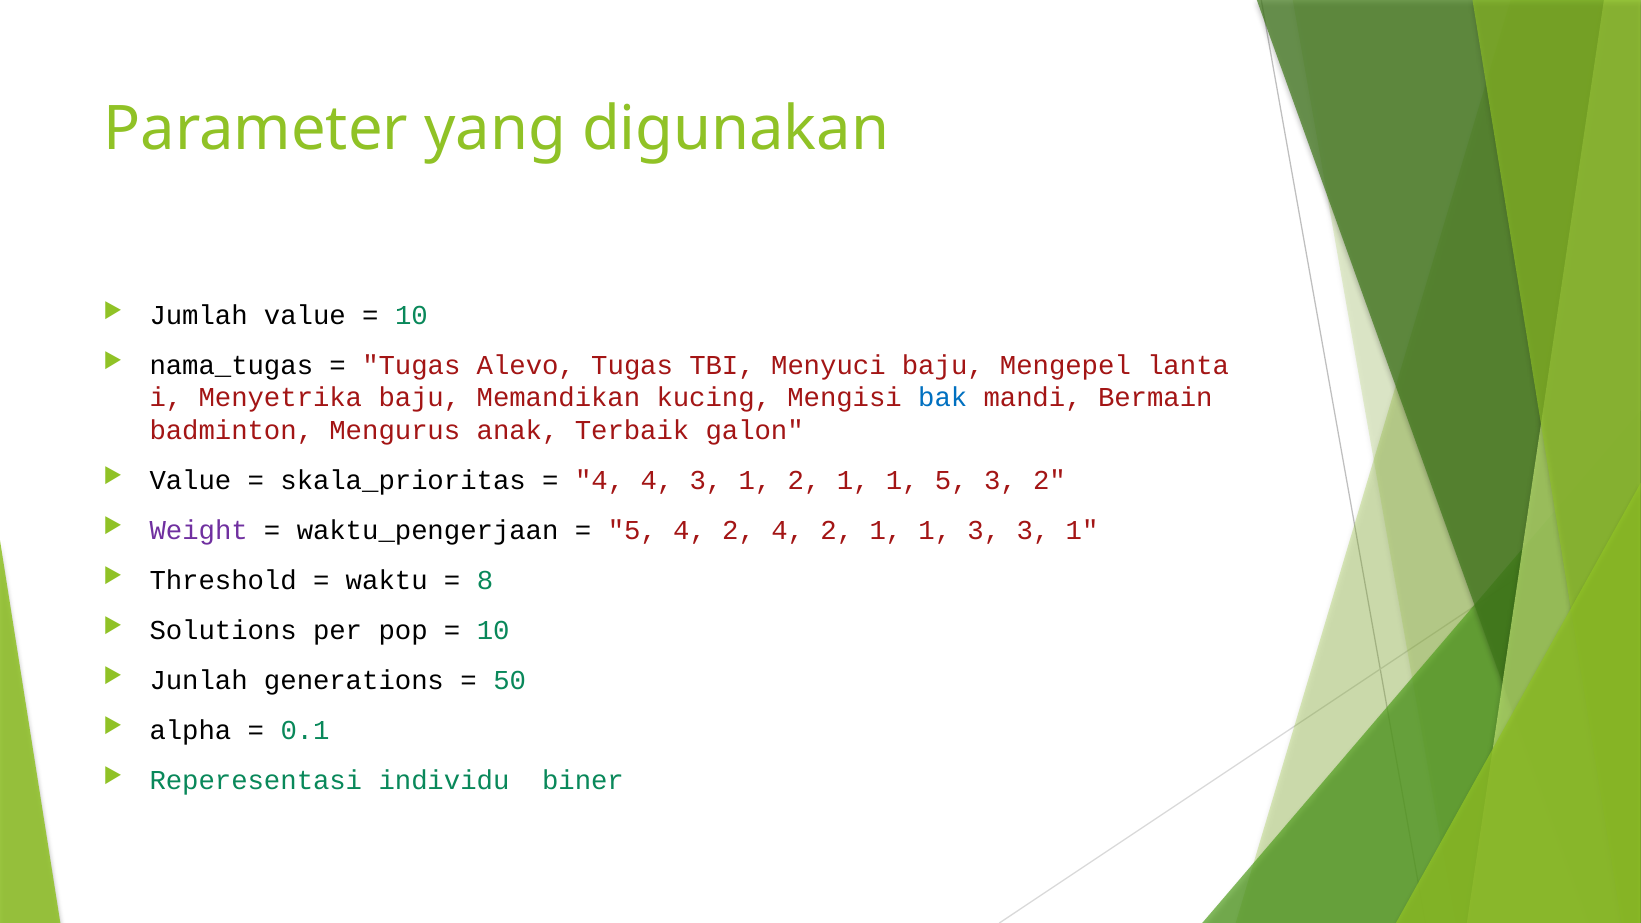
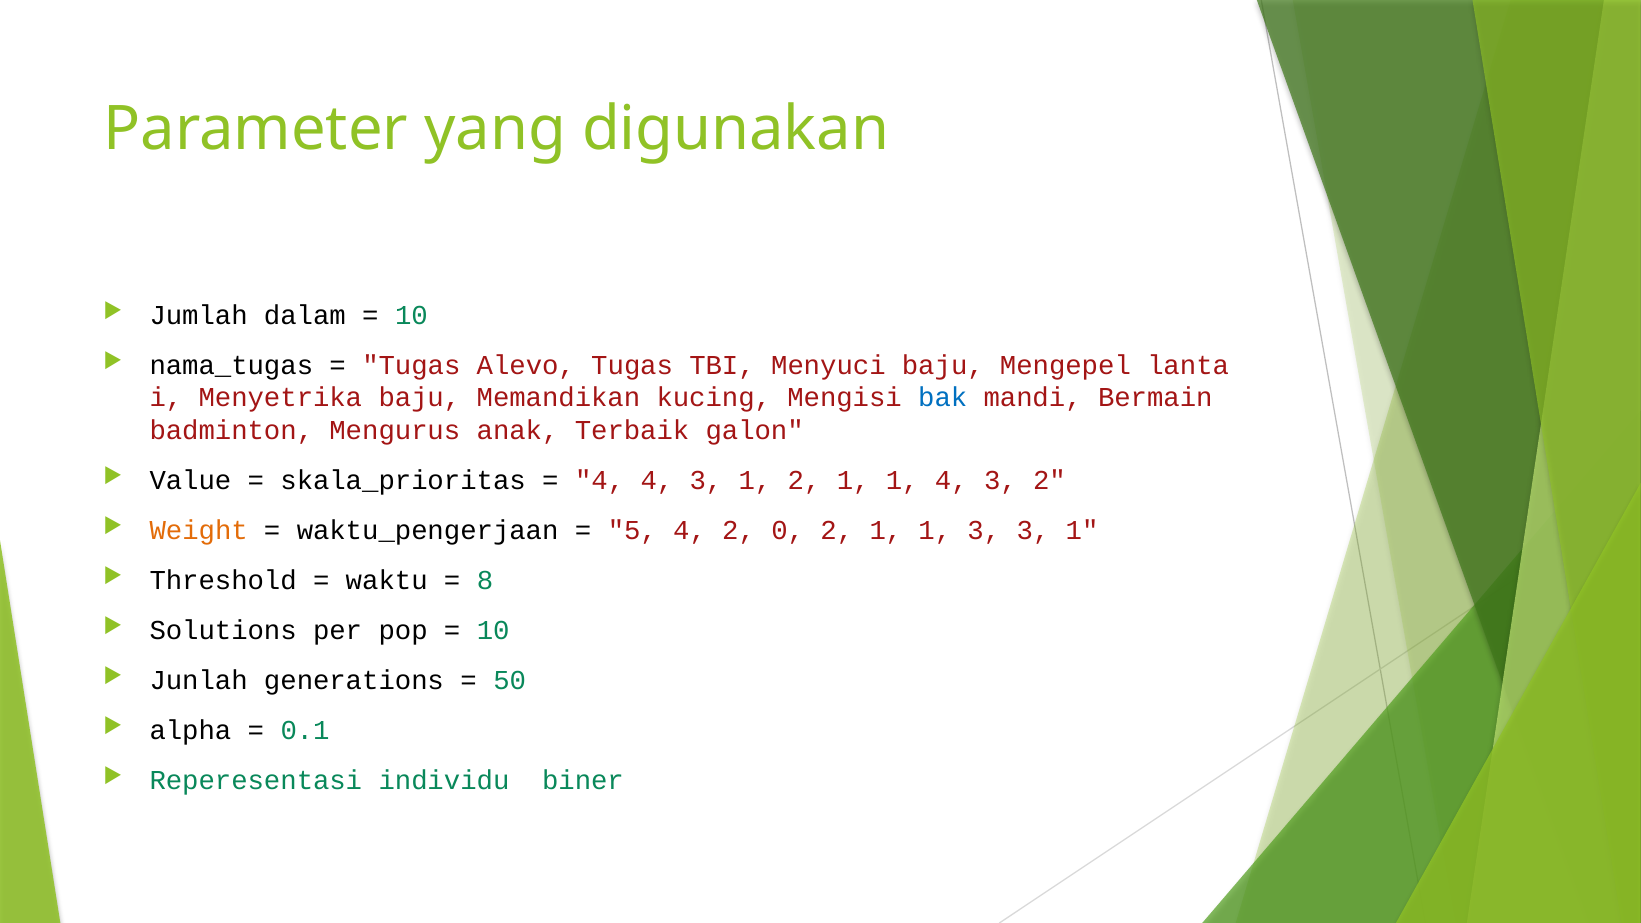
Jumlah value: value -> dalam (305, 315)
1 5: 5 -> 4 (951, 481)
Weight colour: purple -> orange (199, 531)
2 4: 4 -> 0 (788, 531)
